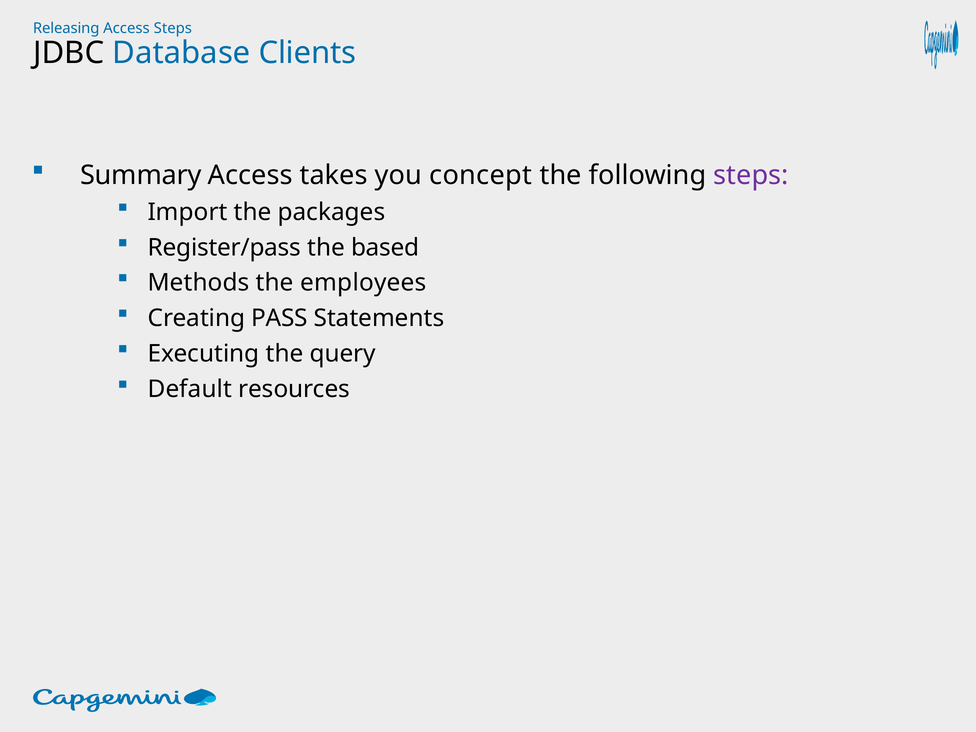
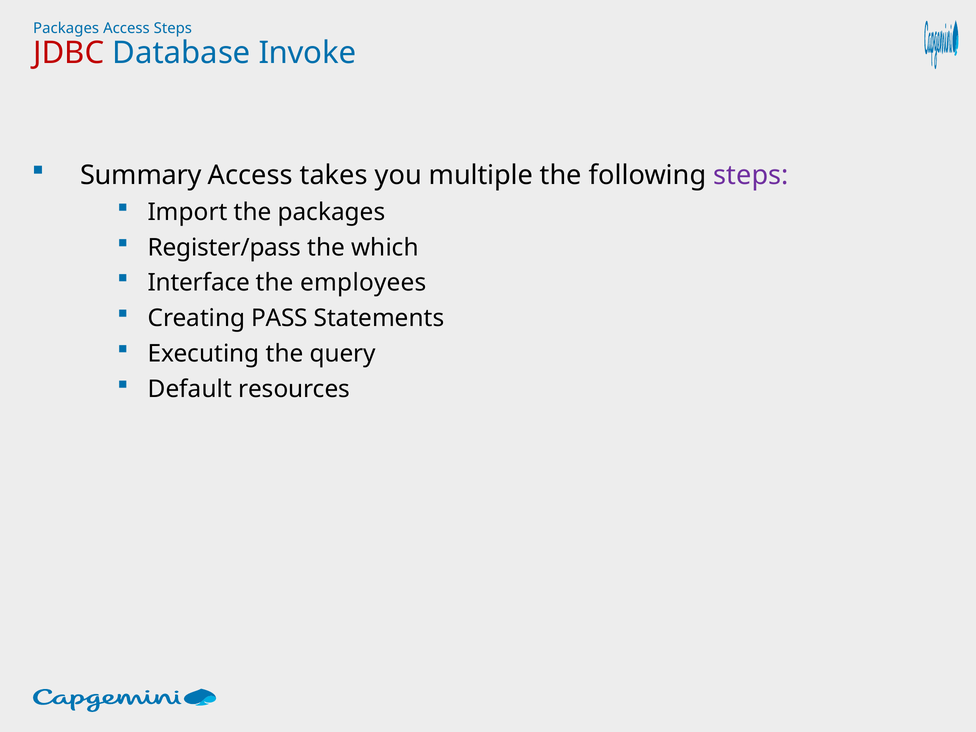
Releasing: Releasing -> Packages (66, 28)
JDBC colour: black -> red (69, 53)
Clients: Clients -> Invoke (307, 53)
concept: concept -> multiple (481, 175)
based: based -> which (385, 247)
Methods: Methods -> Interface (199, 283)
